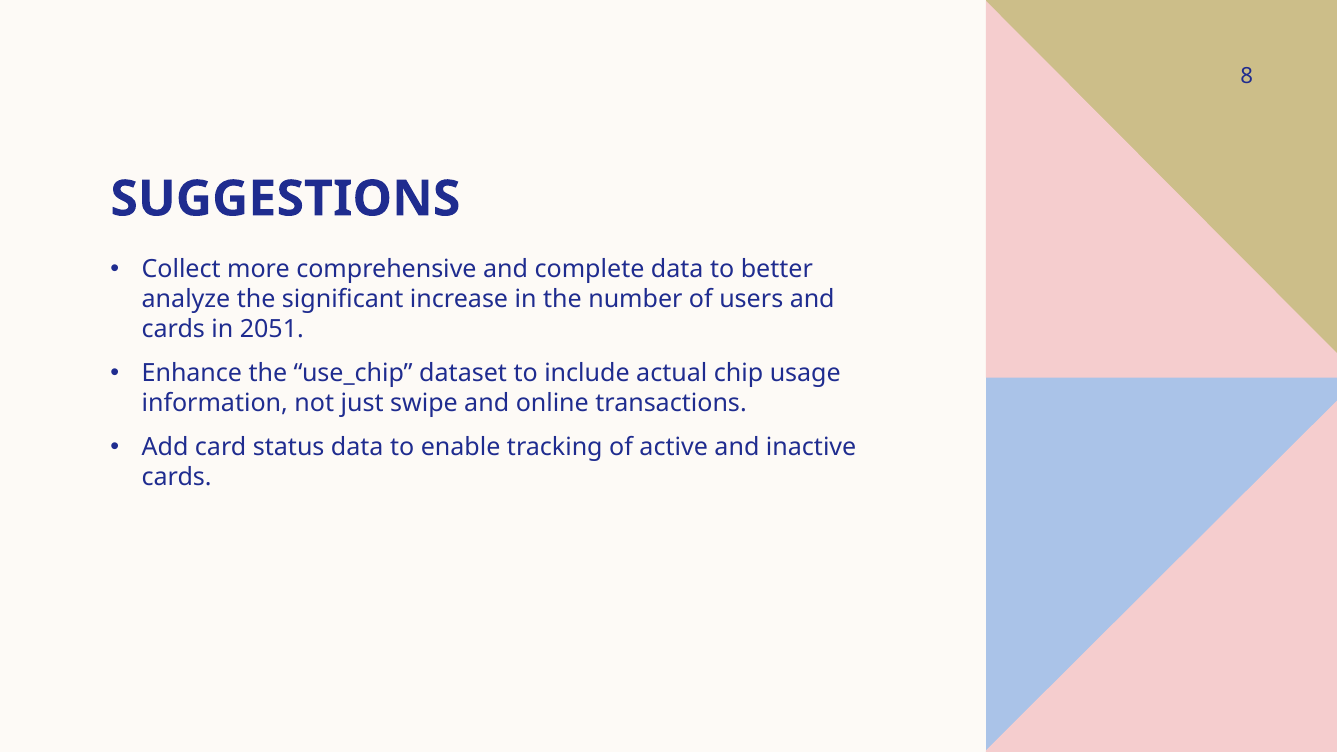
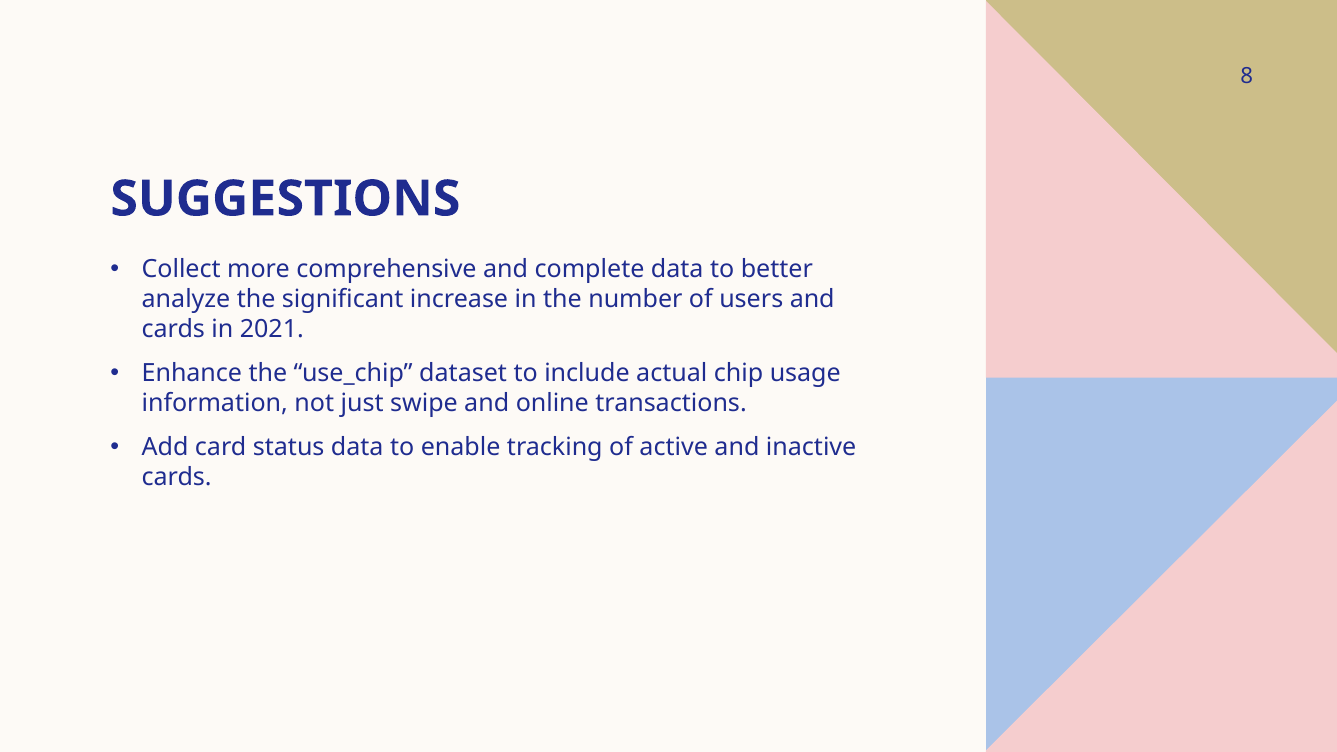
2051: 2051 -> 2021 (272, 330)
